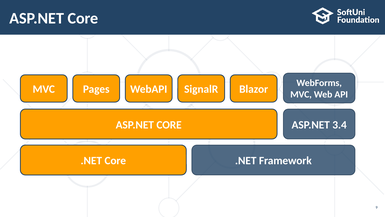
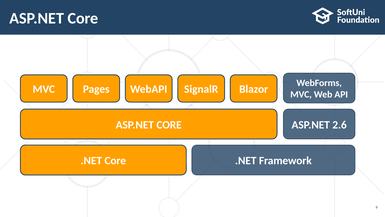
3.4: 3.4 -> 2.6 (340, 125)
